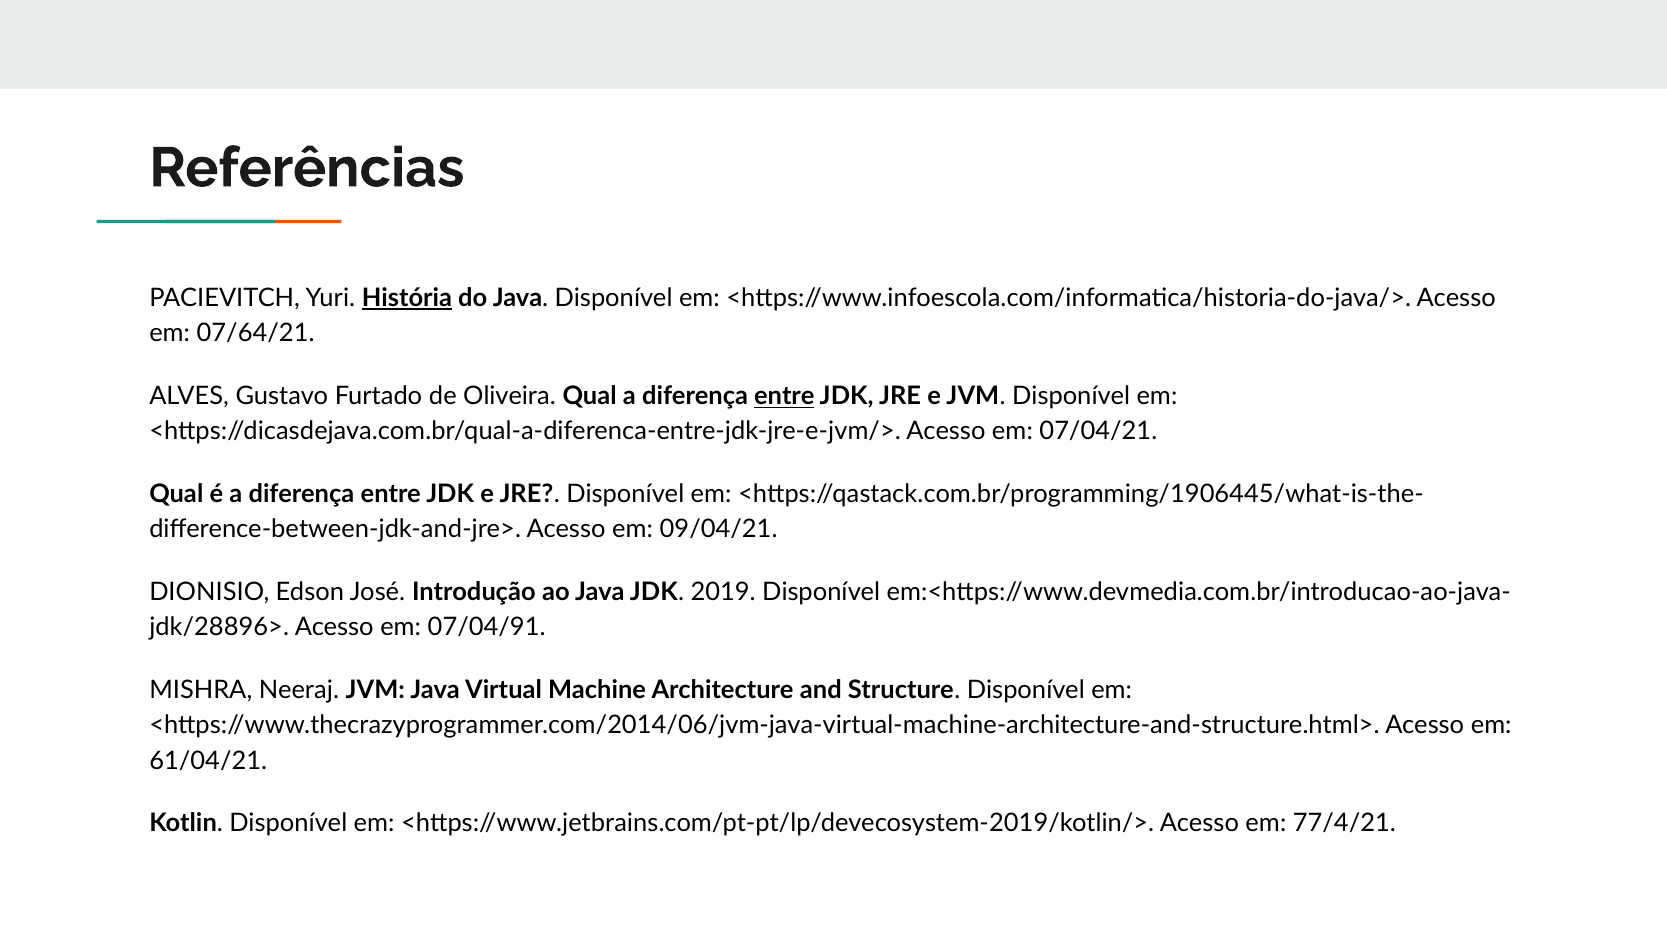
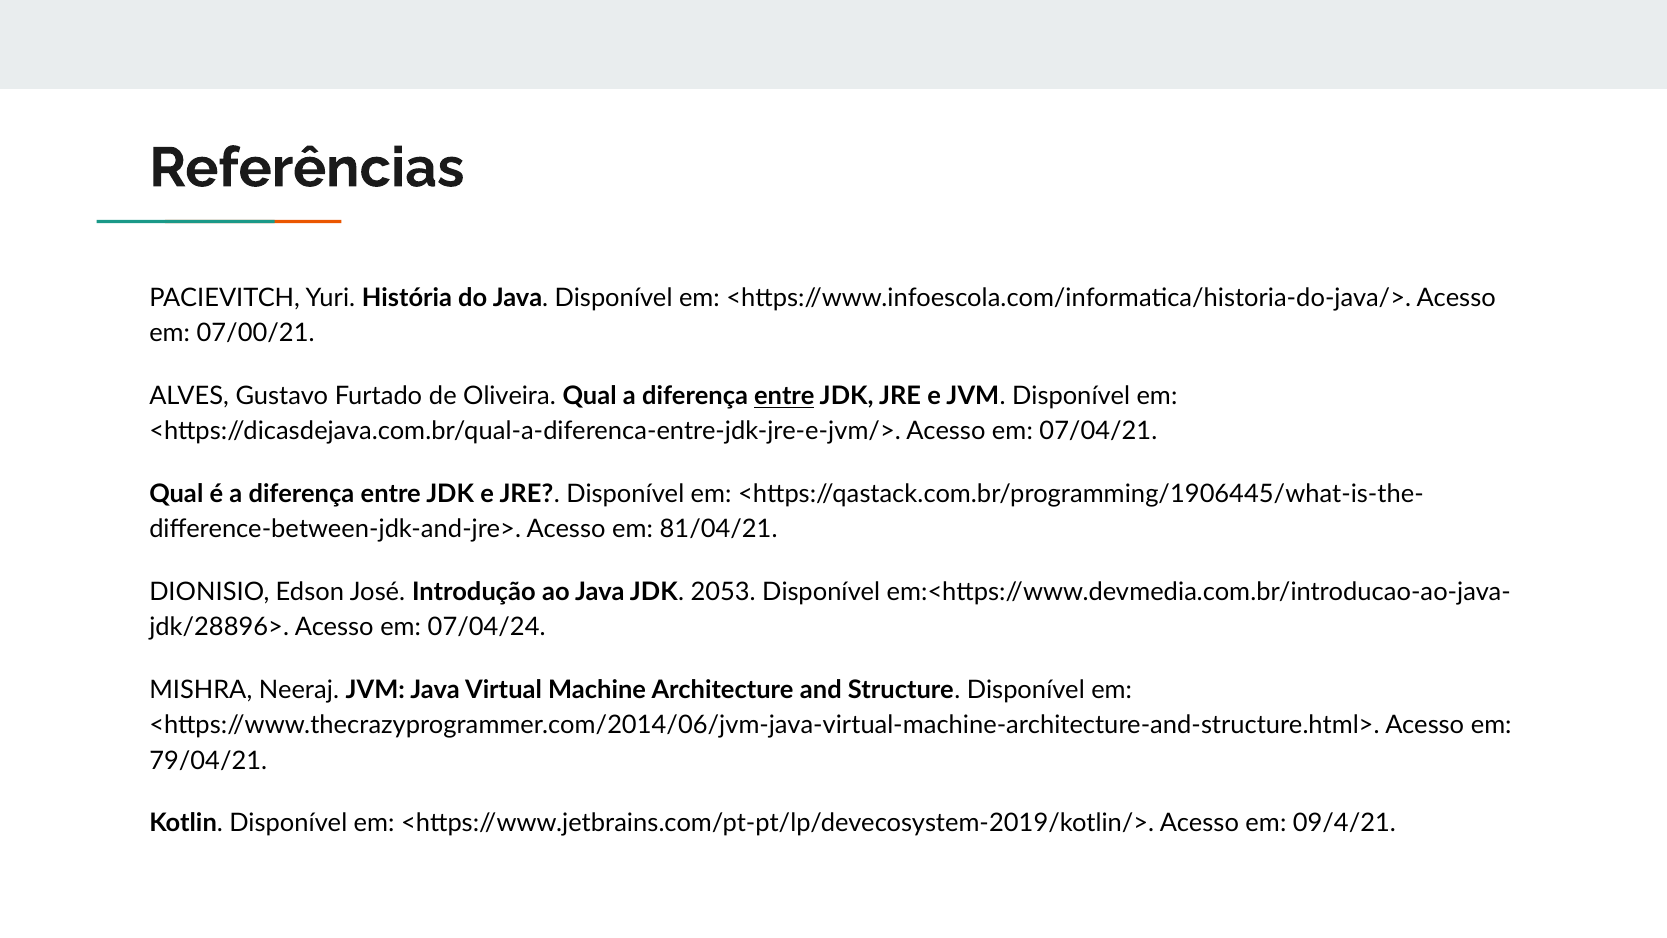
História underline: present -> none (407, 298)
07/64/21: 07/64/21 -> 07/00/21 (256, 333)
09/04/21: 09/04/21 -> 81/04/21 (719, 529)
2019: 2019 -> 2053 (723, 592)
07/04/91: 07/04/91 -> 07/04/24 (487, 627)
61/04/21: 61/04/21 -> 79/04/21 (208, 760)
77/4/21: 77/4/21 -> 09/4/21 (1344, 823)
